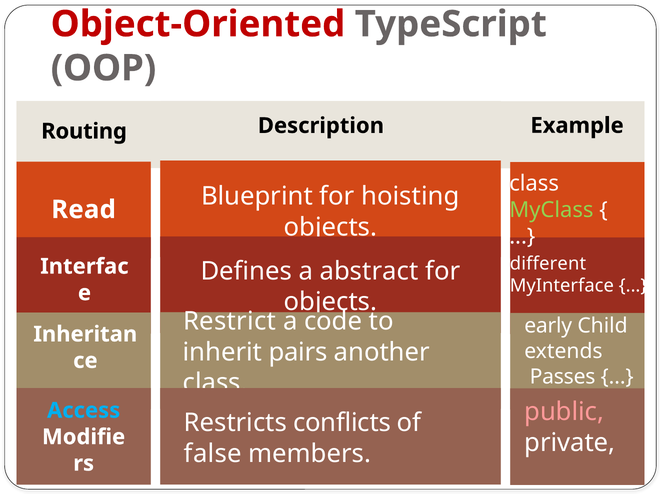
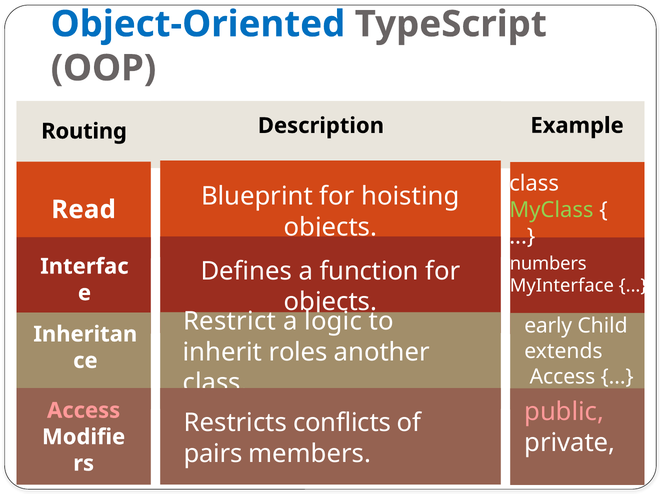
Object-Oriented colour: red -> blue (198, 24)
different: different -> numbers (548, 263)
abstract: abstract -> function (369, 271)
code: code -> logic (333, 321)
pairs: pairs -> roles (298, 352)
Passes: Passes -> Access (562, 376)
Access colour: light blue -> pink (84, 410)
false: false -> pairs (213, 453)
